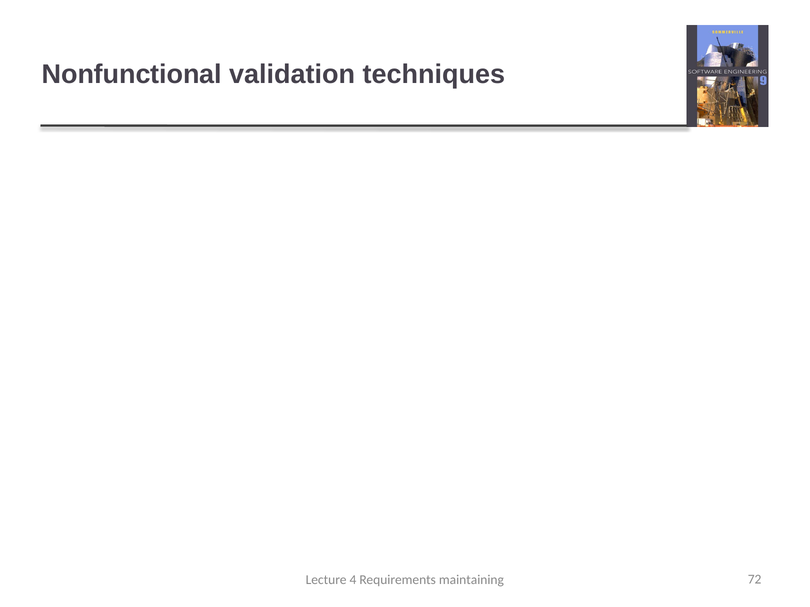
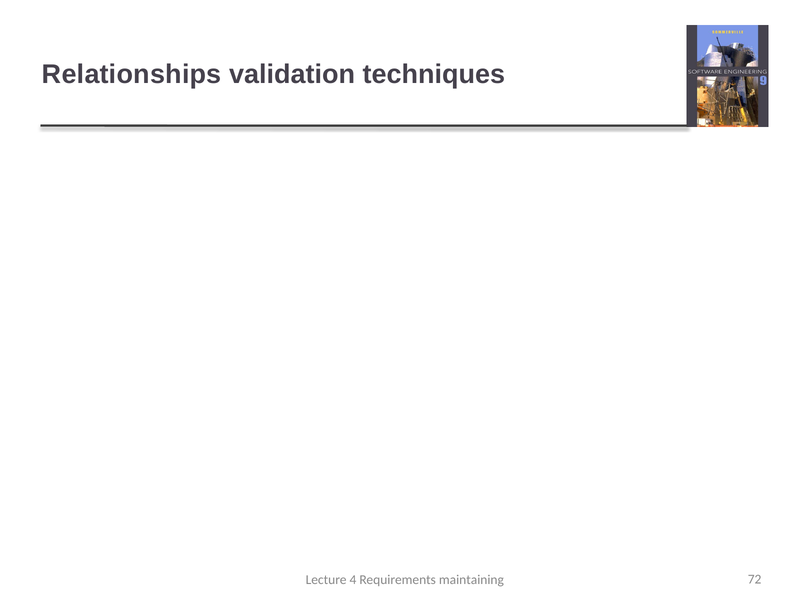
Nonfunctional: Nonfunctional -> Relationships (132, 74)
